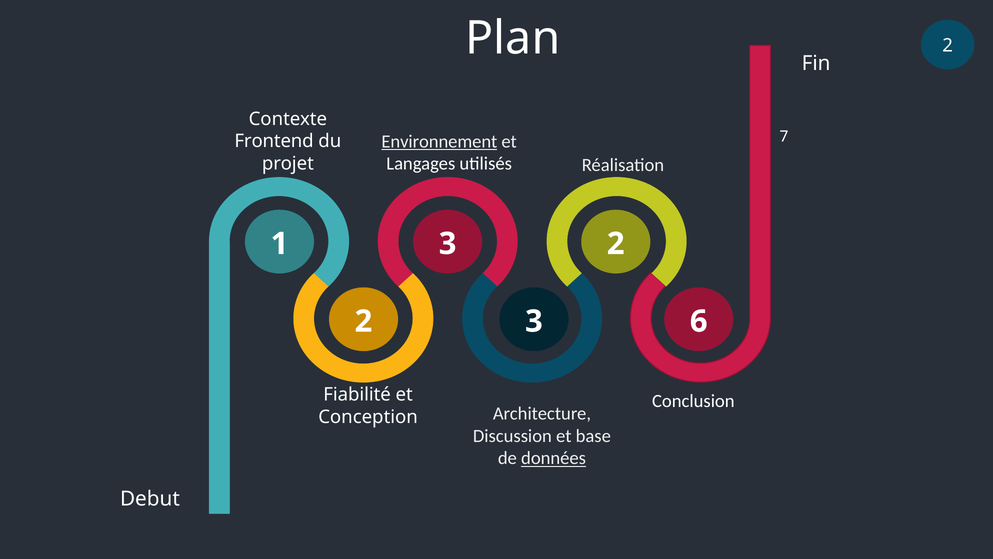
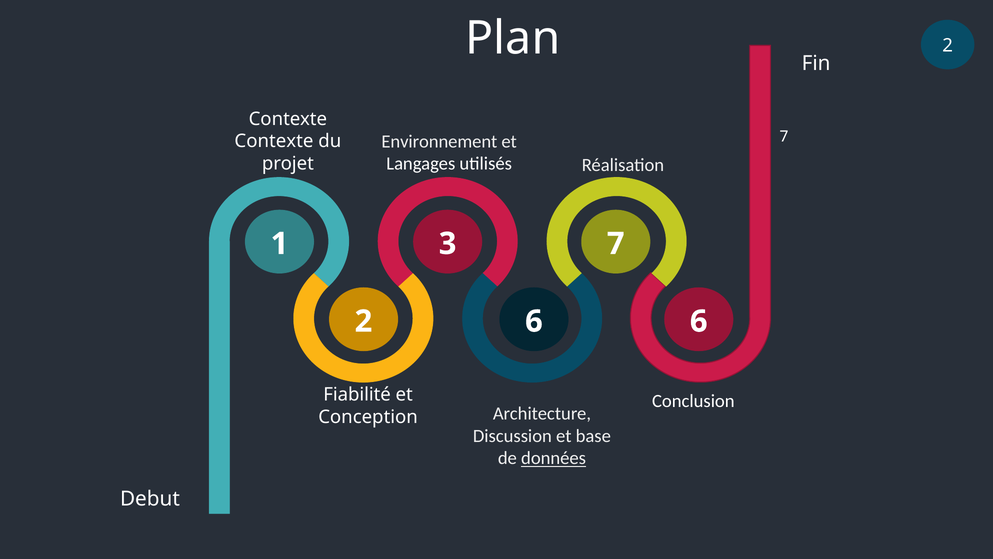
Environnement underline: present -> none (439, 141)
Frontend: Frontend -> Contexte (274, 141)
1 2: 2 -> 7 (616, 244)
2 3: 3 -> 6 (534, 321)
